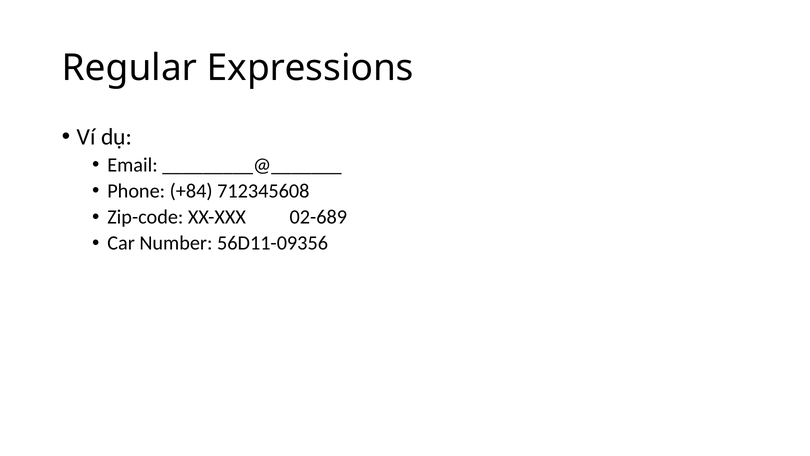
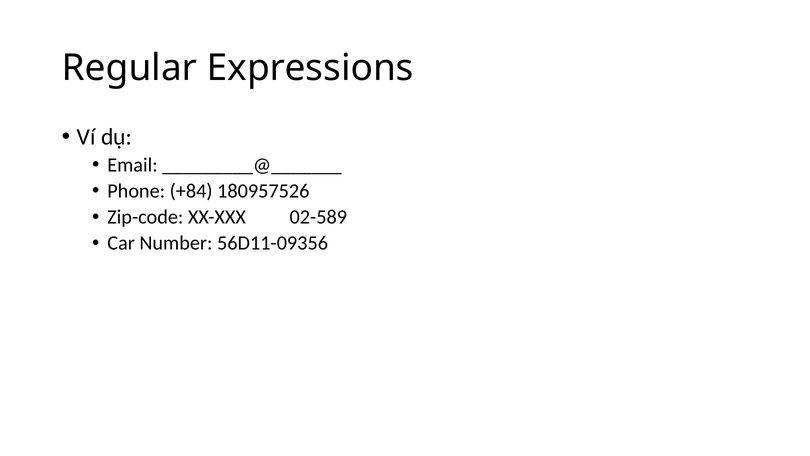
712345608: 712345608 -> 180957526 (263, 191)
02-689: 02-689 -> 02-589 (318, 217)
